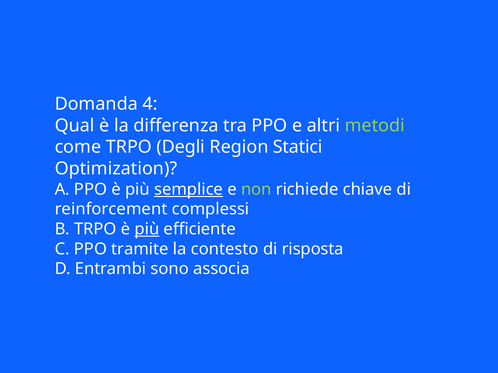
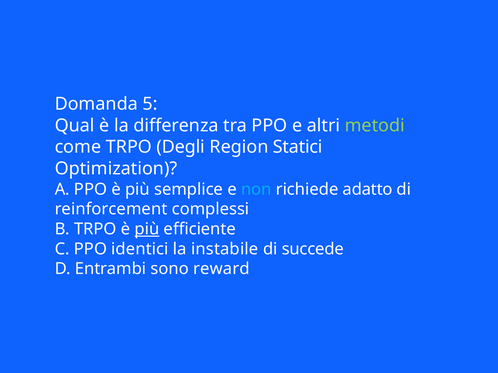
4: 4 -> 5 (150, 104)
semplice underline: present -> none (189, 189)
non colour: light green -> light blue (256, 189)
chiave: chiave -> adatto (368, 189)
tramite: tramite -> identici (140, 249)
contesto: contesto -> instabile (225, 249)
risposta: risposta -> succede (313, 249)
associa: associa -> reward (221, 269)
